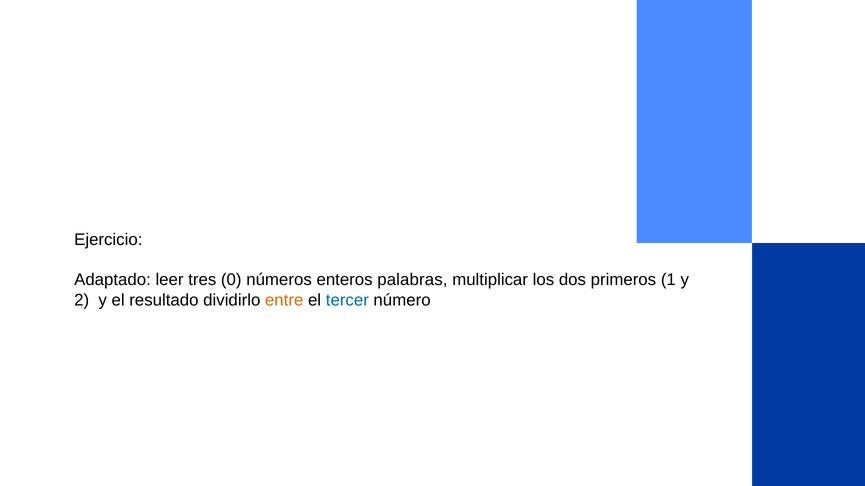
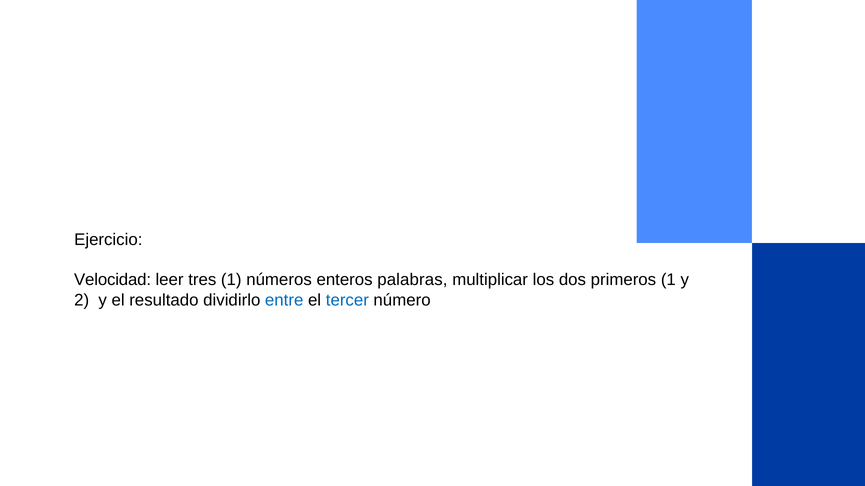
Adaptado: Adaptado -> Velocidad (113, 280)
tres 0: 0 -> 1 (231, 280)
entre colour: orange -> blue (284, 300)
